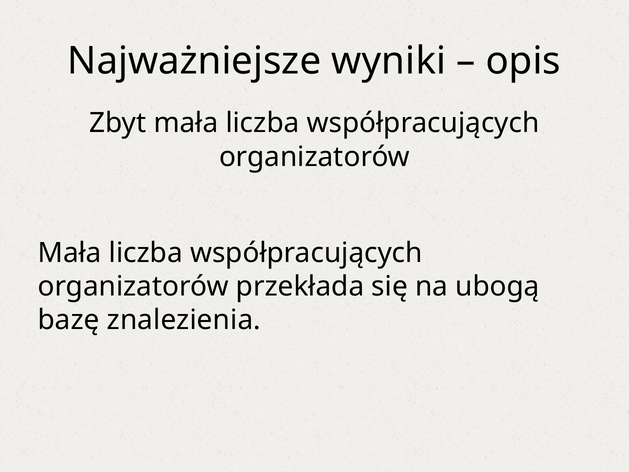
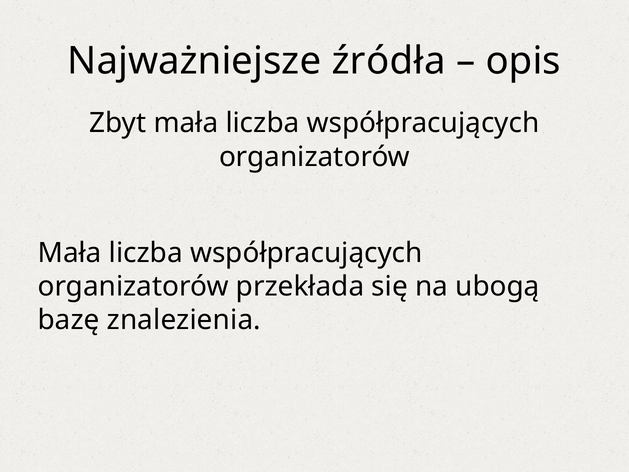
wyniki: wyniki -> źródła (389, 61)
